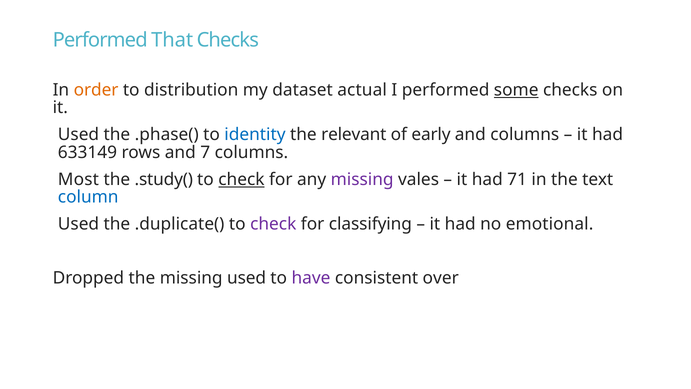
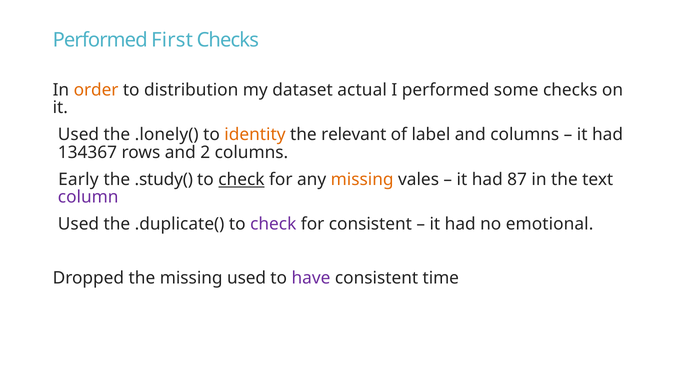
That: That -> First (172, 40)
some underline: present -> none (516, 90)
.phase(: .phase( -> .lonely( (167, 135)
identity colour: blue -> orange (255, 135)
early: early -> label (431, 135)
633149: 633149 -> 134367 (87, 152)
7: 7 -> 2 (205, 152)
Most: Most -> Early (78, 179)
missing colour: purple -> orange (362, 179)
71: 71 -> 87 (517, 179)
column colour: blue -> purple (88, 197)
for classifying: classifying -> consistent (370, 224)
over: over -> time (441, 278)
